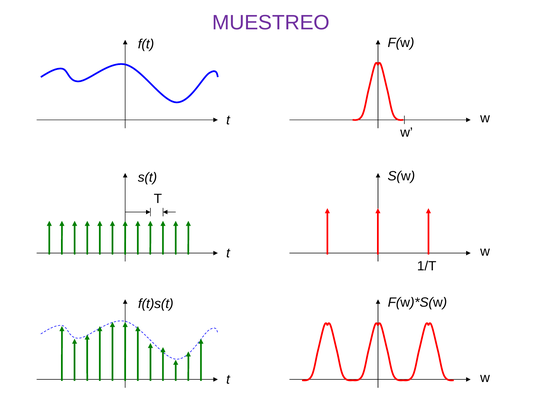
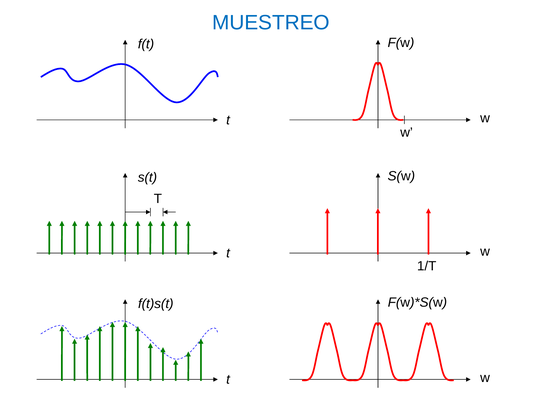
MUESTREO colour: purple -> blue (271, 23)
